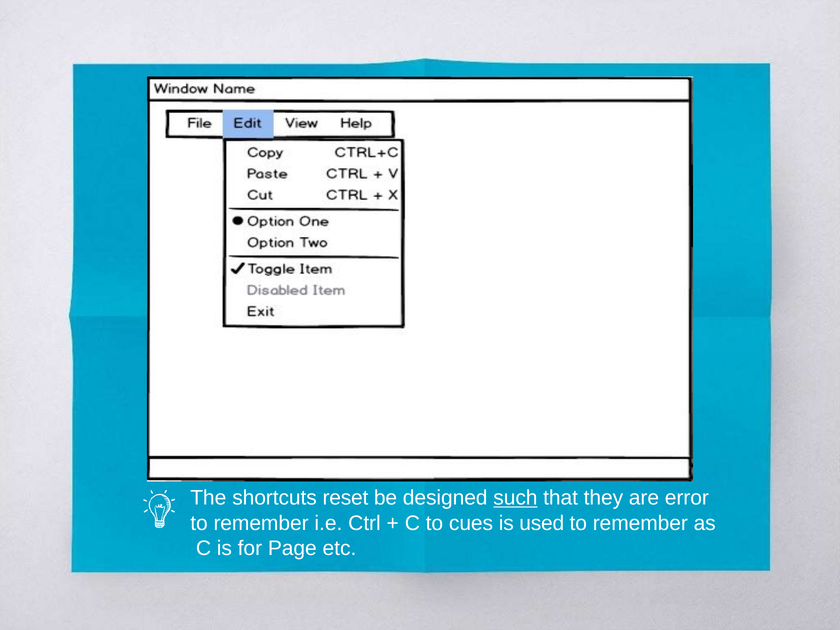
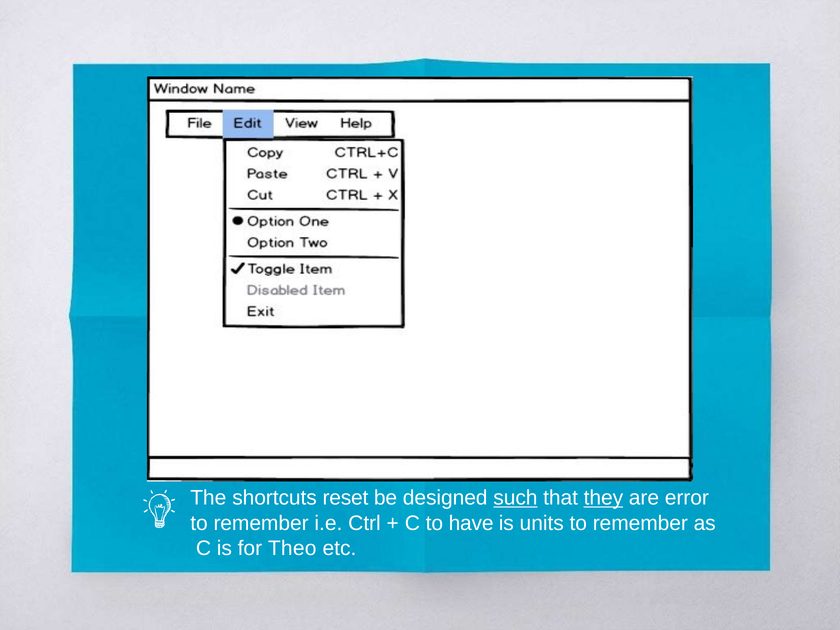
they underline: none -> present (603, 498)
cues: cues -> have (471, 523)
used: used -> units (542, 523)
Page: Page -> Theo (292, 548)
